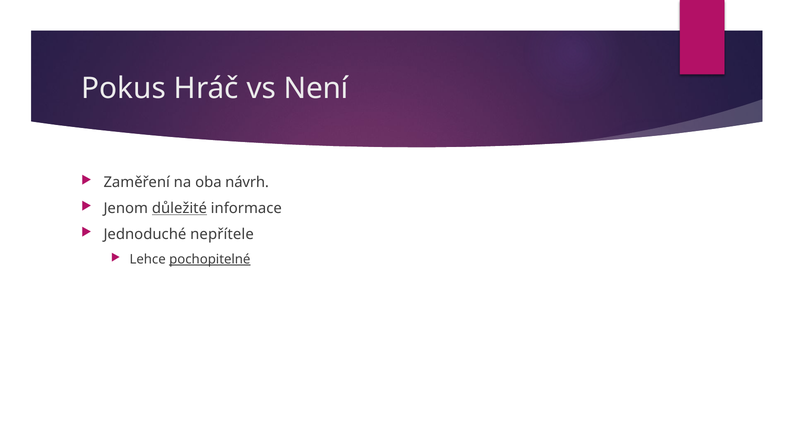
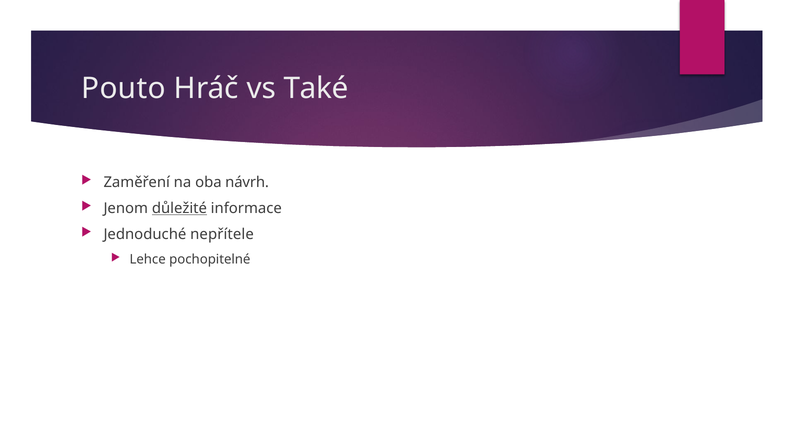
Pokus: Pokus -> Pouto (124, 89)
Není: Není -> Také (316, 89)
pochopitelné underline: present -> none (210, 260)
